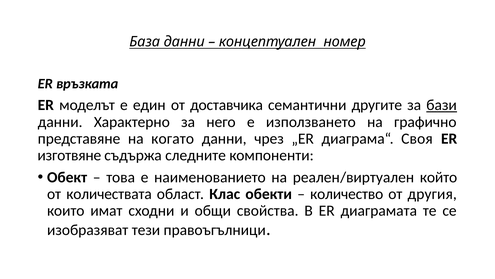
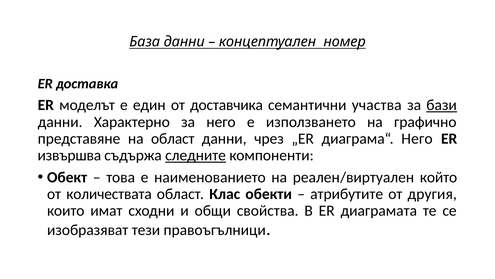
връзката: връзката -> доставка (87, 84)
другите: другите -> участва (377, 105)
на когато: когато -> област (173, 138)
диаграма“ Своя: Своя -> Него (417, 138)
изготвяне: изготвяне -> извършва (69, 155)
следните underline: none -> present (196, 155)
количество: количество -> атрибутите (347, 194)
